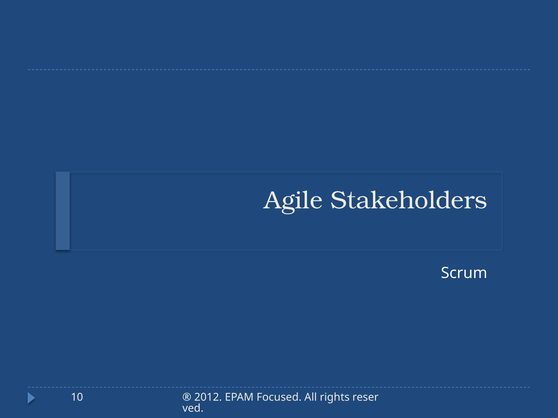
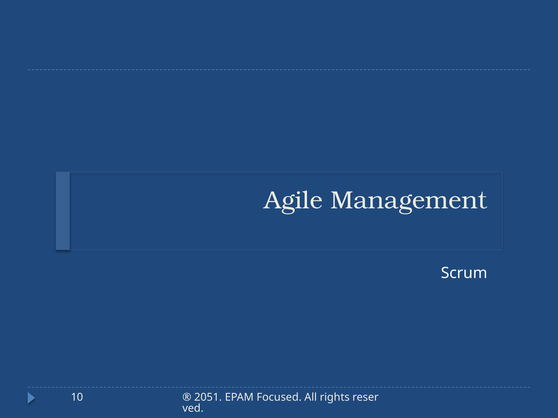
Stakeholders: Stakeholders -> Management (409, 201)
2012: 2012 -> 2051 (208, 398)
